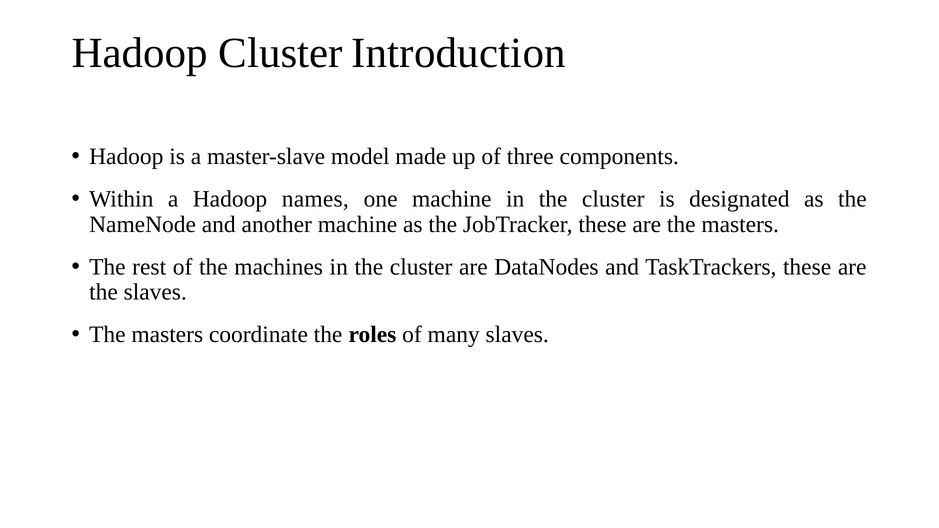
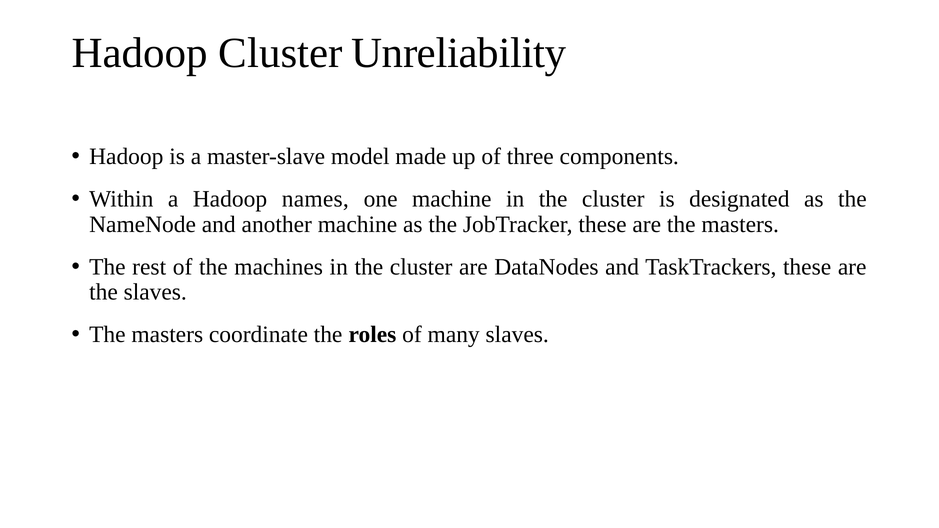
Introduction: Introduction -> Unreliability (459, 53)
